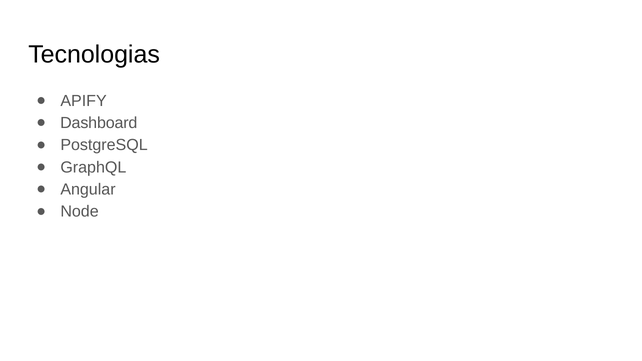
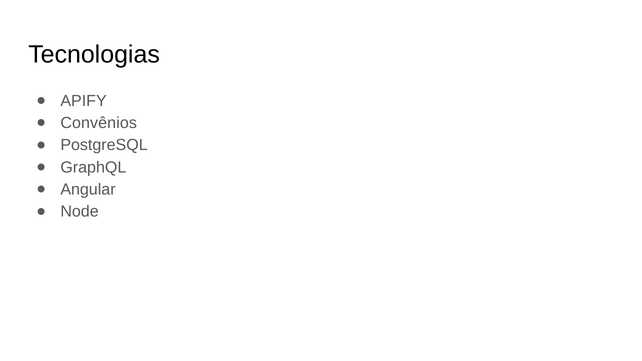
Dashboard: Dashboard -> Convênios (99, 123)
